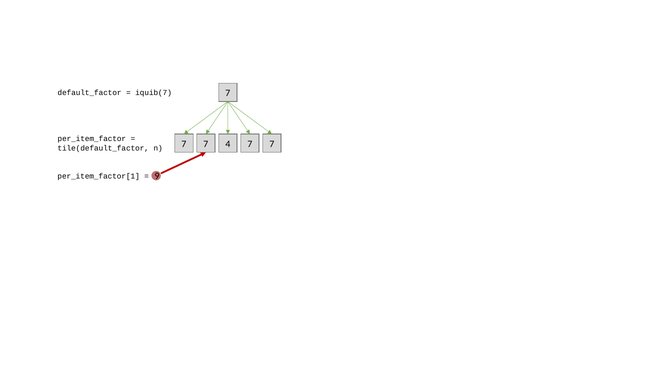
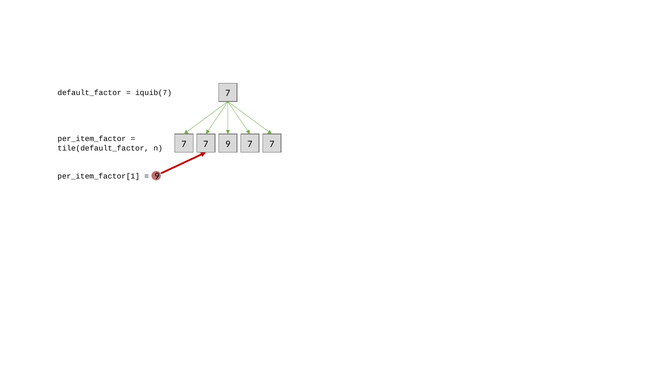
4: 4 -> 9 (228, 144)
